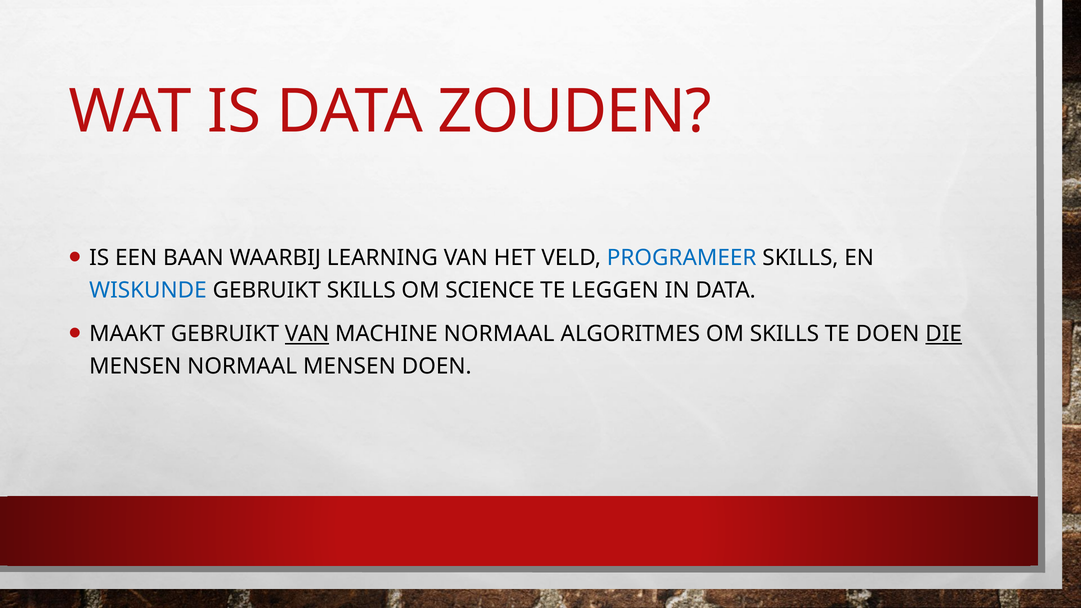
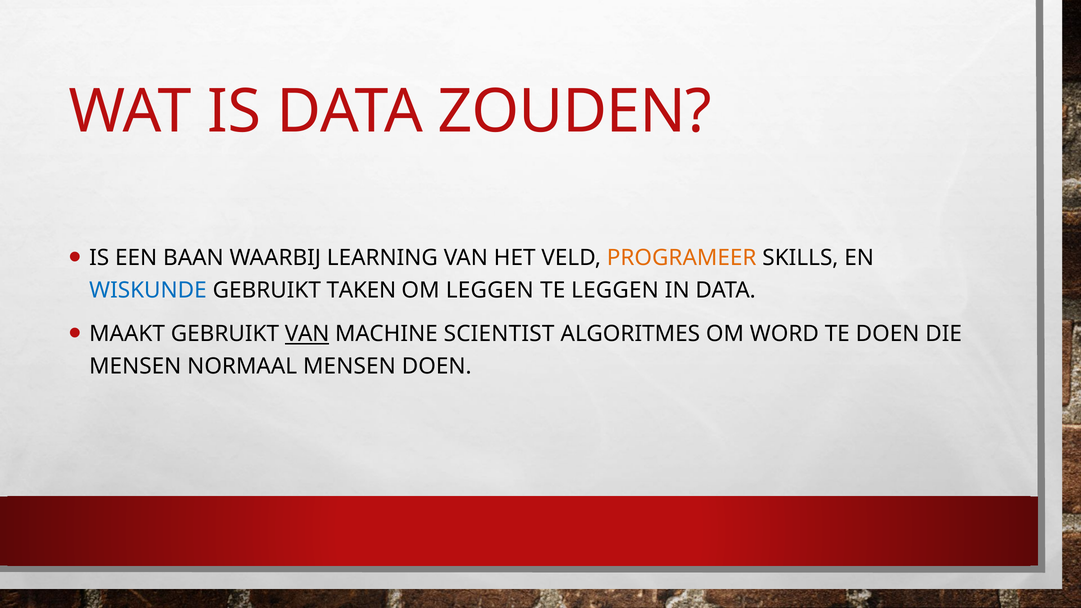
PROGRAMEER colour: blue -> orange (682, 258)
GEBRUIKT SKILLS: SKILLS -> TAKEN (361, 290)
OM SCIENCE: SCIENCE -> LEGGEN (490, 290)
MACHINE NORMAAL: NORMAAL -> SCIENTIST (499, 334)
OM SKILLS: SKILLS -> WORD (784, 334)
DIE underline: present -> none (944, 334)
